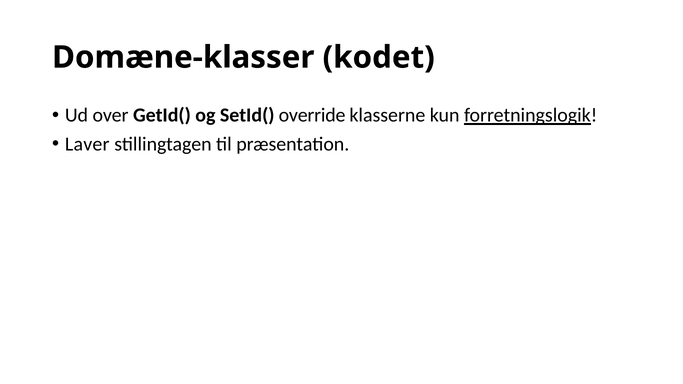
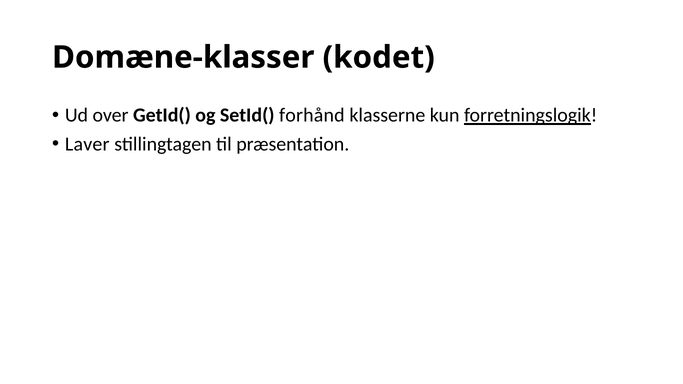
override: override -> forhånd (312, 115)
